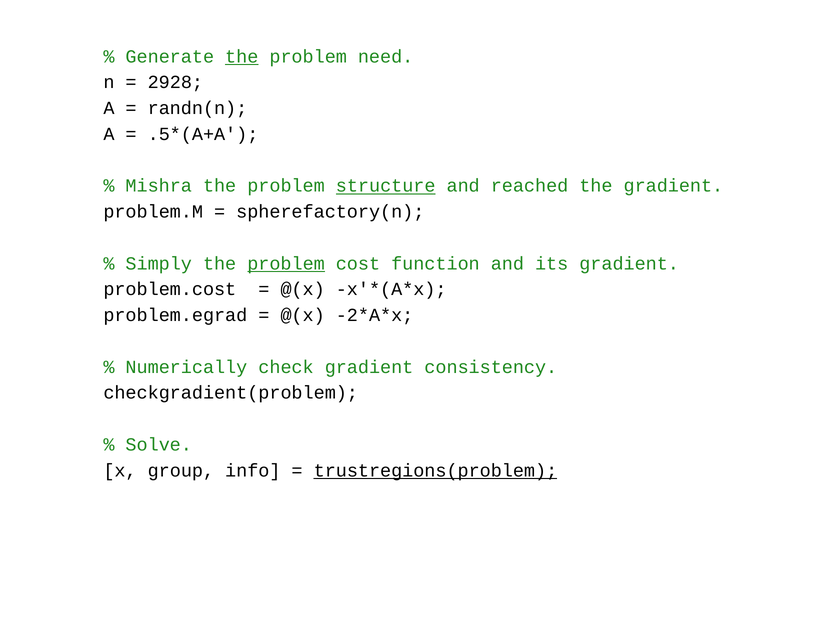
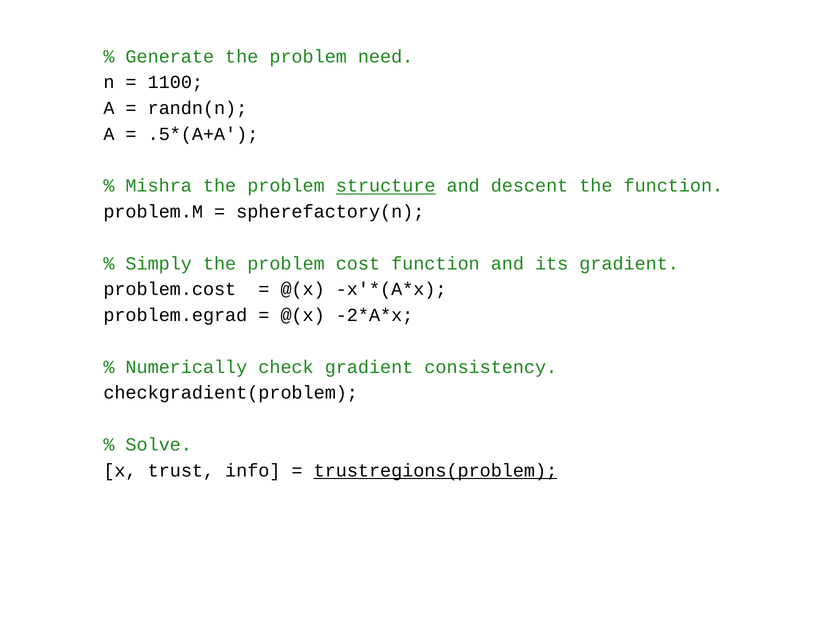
the underline: present -> none (242, 57)
2928: 2928 -> 1100 (175, 82)
reached: reached -> descent (530, 186)
the gradient: gradient -> function (673, 186)
problem underline: present -> none (286, 264)
group: group -> trust (181, 471)
